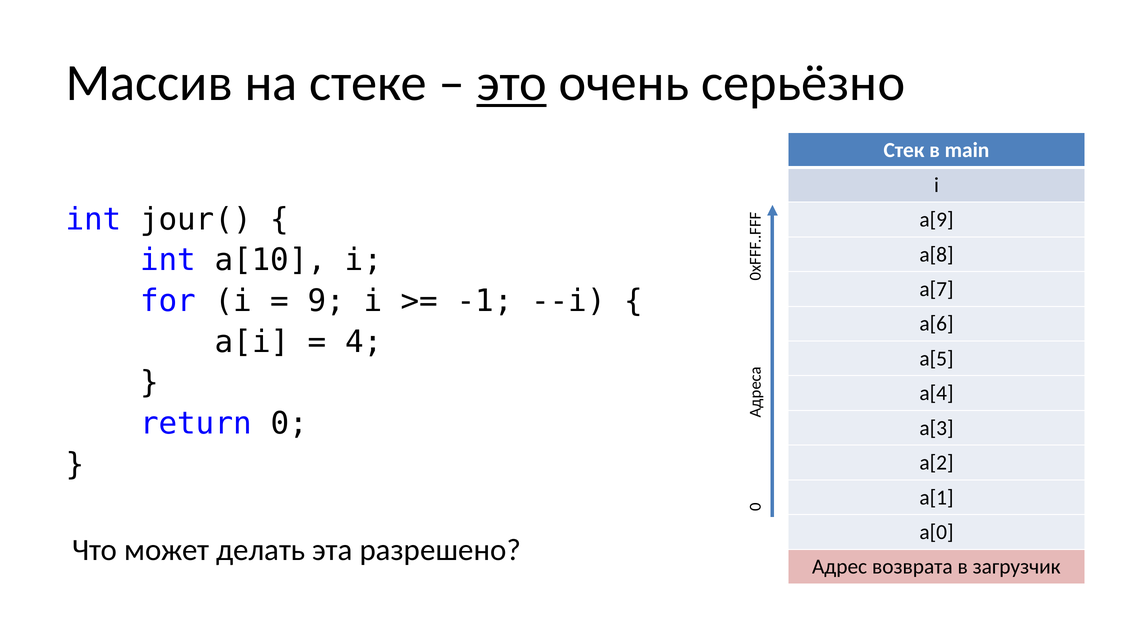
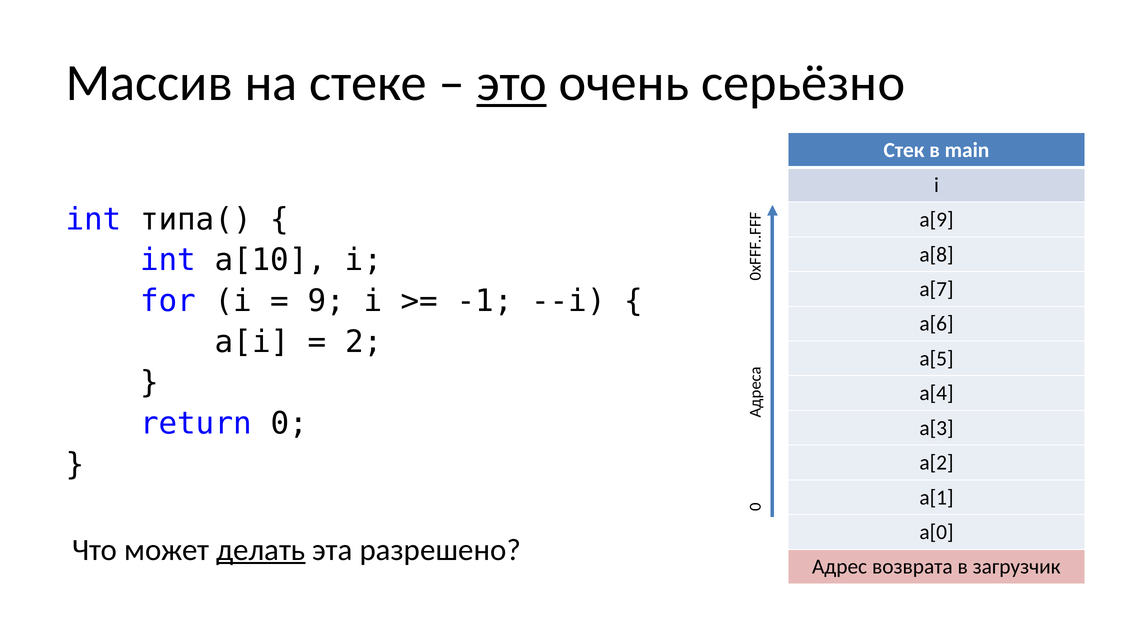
jour(: jour( -> типа( (196, 219)
4: 4 -> 2 (364, 342)
делать underline: none -> present (261, 550)
